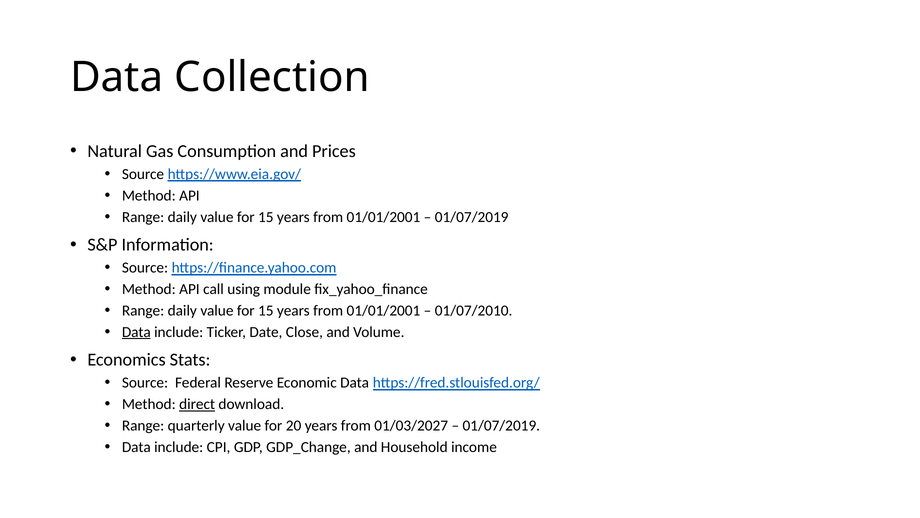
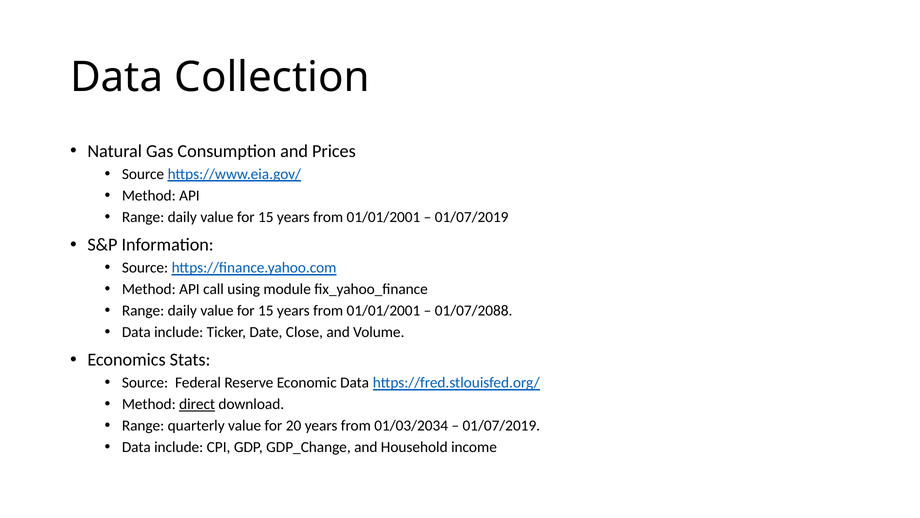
01/07/2010: 01/07/2010 -> 01/07/2088 (474, 310)
Data underline: present -> none (136, 332)
01/03/2027: 01/03/2027 -> 01/03/2034 (411, 425)
